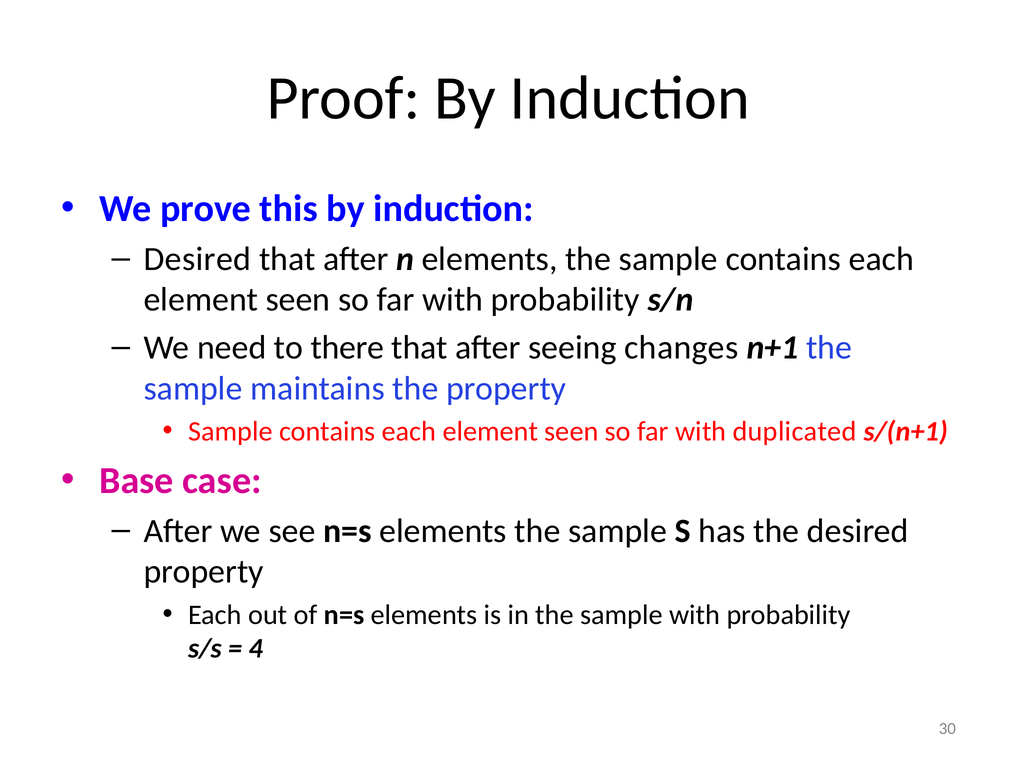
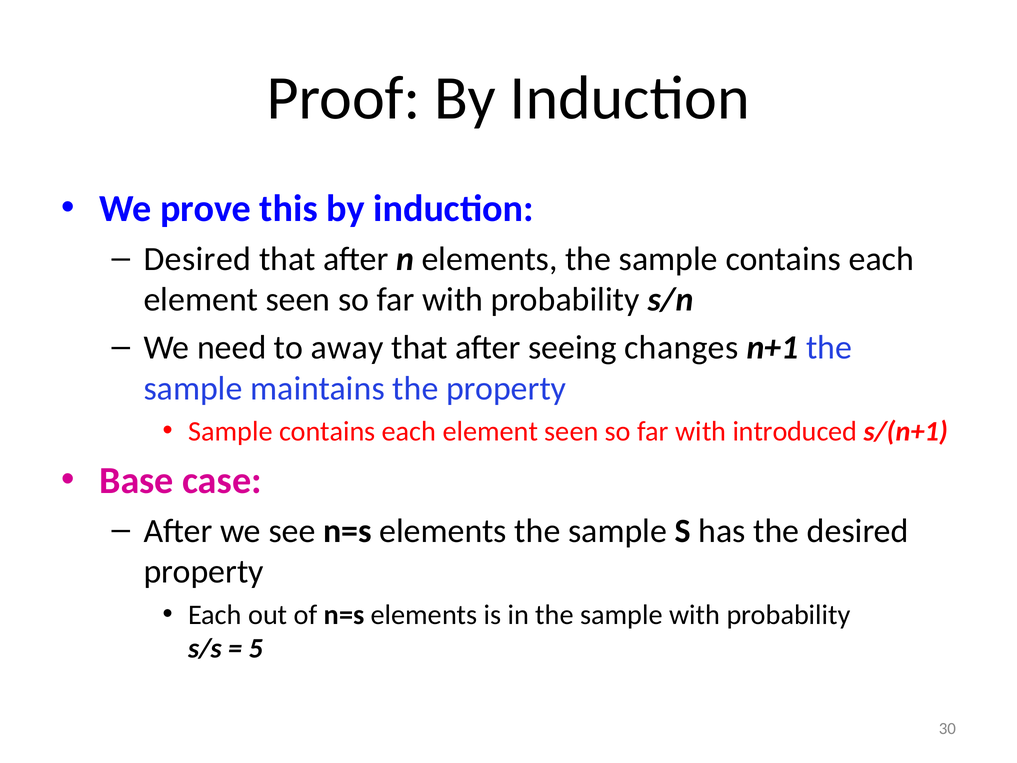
there: there -> away (347, 348)
duplicated: duplicated -> introduced (795, 431)
4: 4 -> 5 (256, 648)
